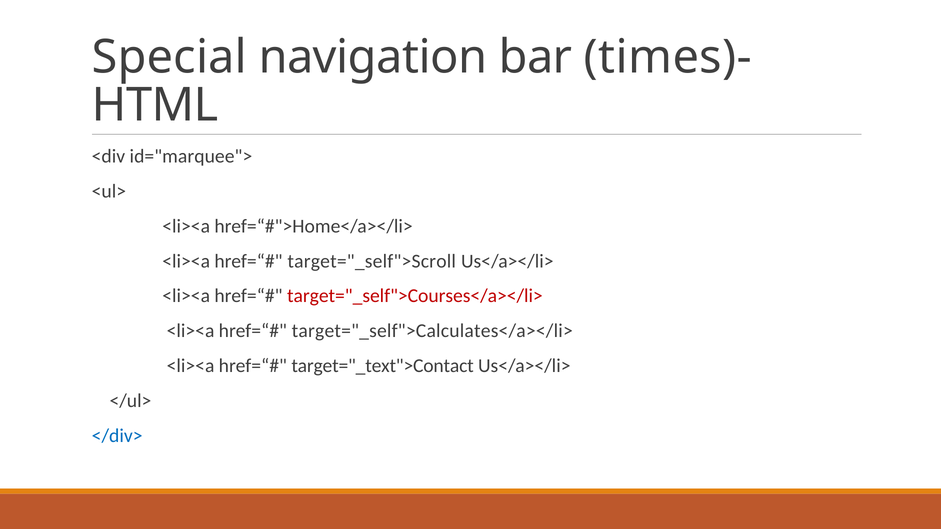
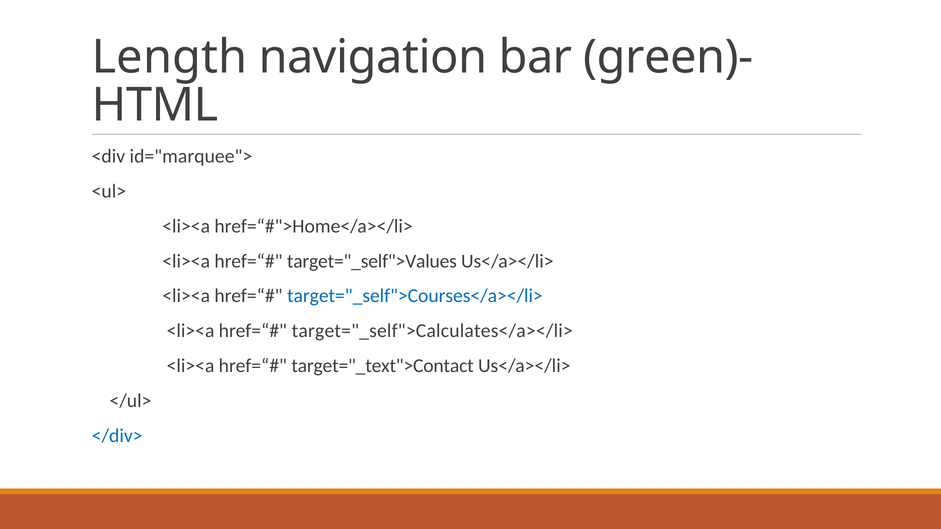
Special: Special -> Length (169, 57)
times)-: times)- -> green)- (668, 57)
target="_self">Scroll: target="_self">Scroll -> target="_self">Values (372, 261)
target="_self">Courses</a></li> colour: red -> blue (415, 296)
